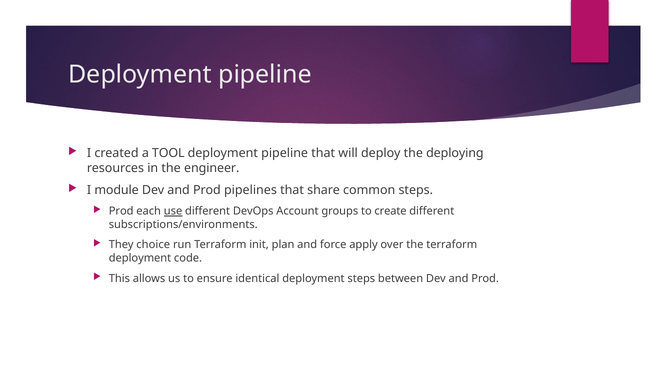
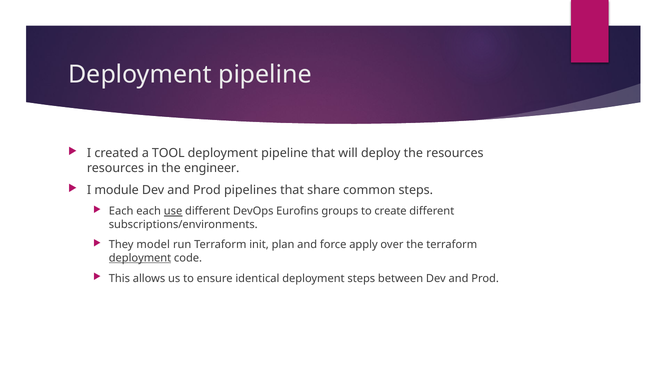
the deploying: deploying -> resources (455, 153)
Prod: Prod -> Each (121, 211)
Account: Account -> Eurofins (297, 211)
choice: choice -> model (153, 245)
deployment underline: none -> present (140, 258)
